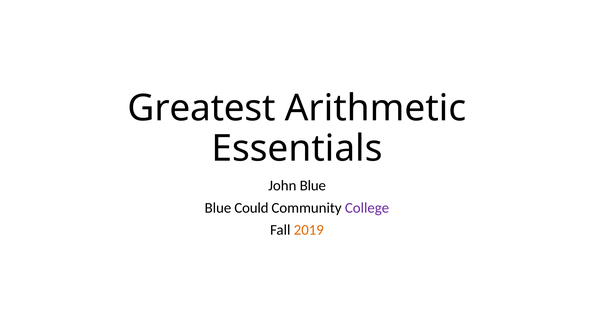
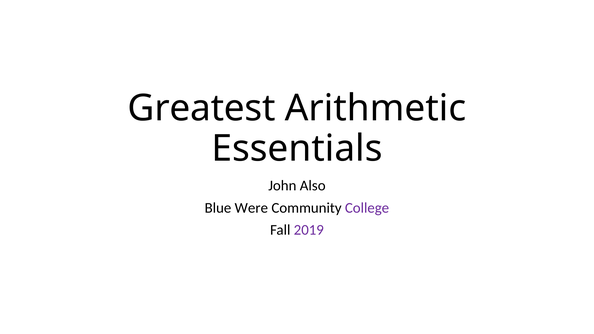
John Blue: Blue -> Also (313, 186)
Could: Could -> Were (251, 208)
2019 colour: orange -> purple (309, 230)
